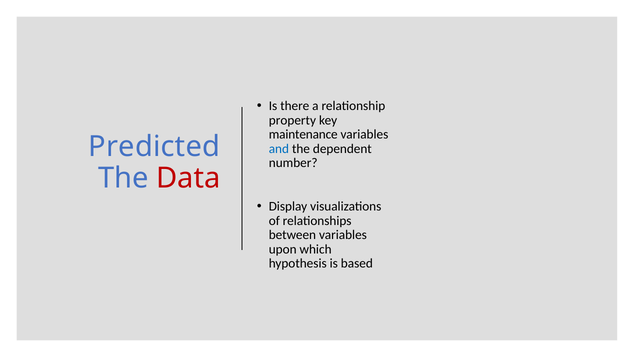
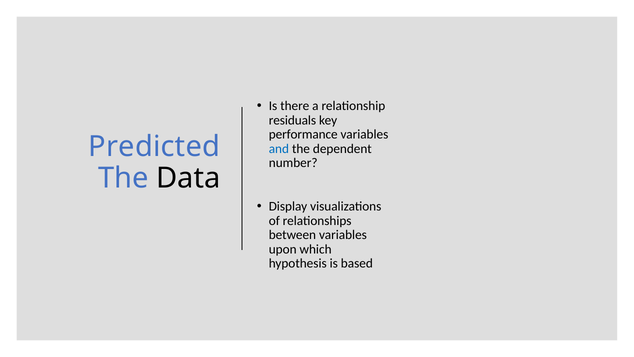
property: property -> residuals (292, 120)
maintenance: maintenance -> performance (303, 134)
Data colour: red -> black (188, 178)
